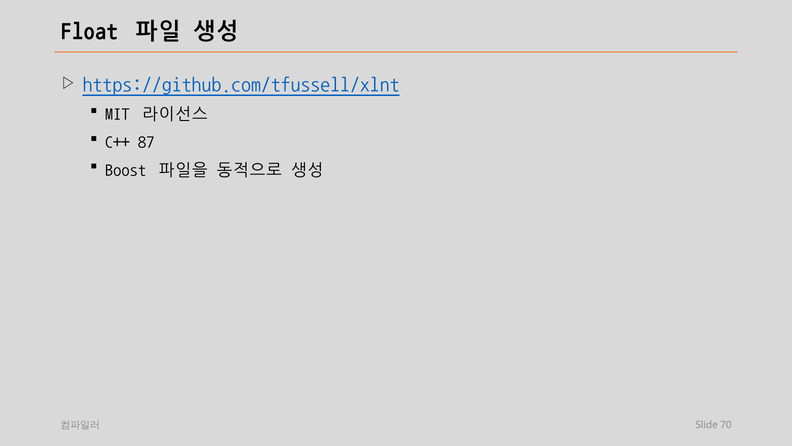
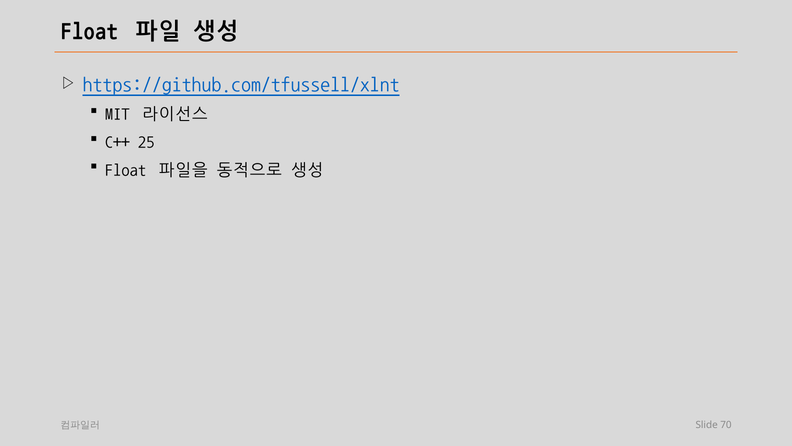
87: 87 -> 25 (146, 142)
Boost: Boost -> Float (126, 169)
